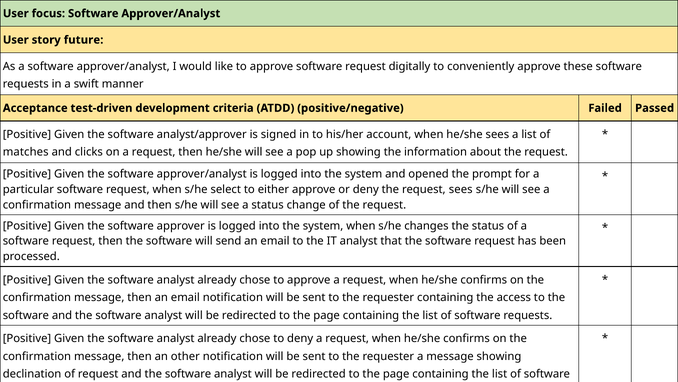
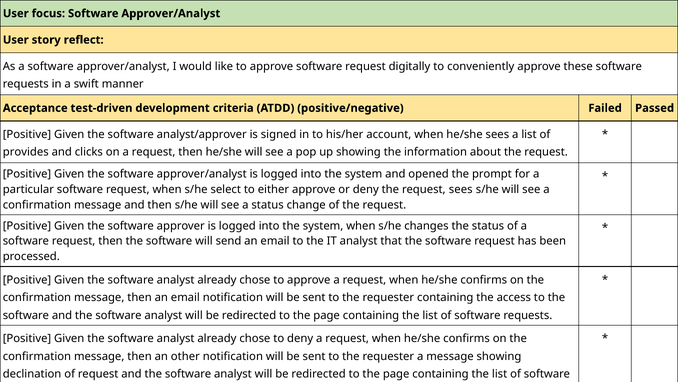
future: future -> reflect (84, 40)
matches: matches -> provides (26, 152)
